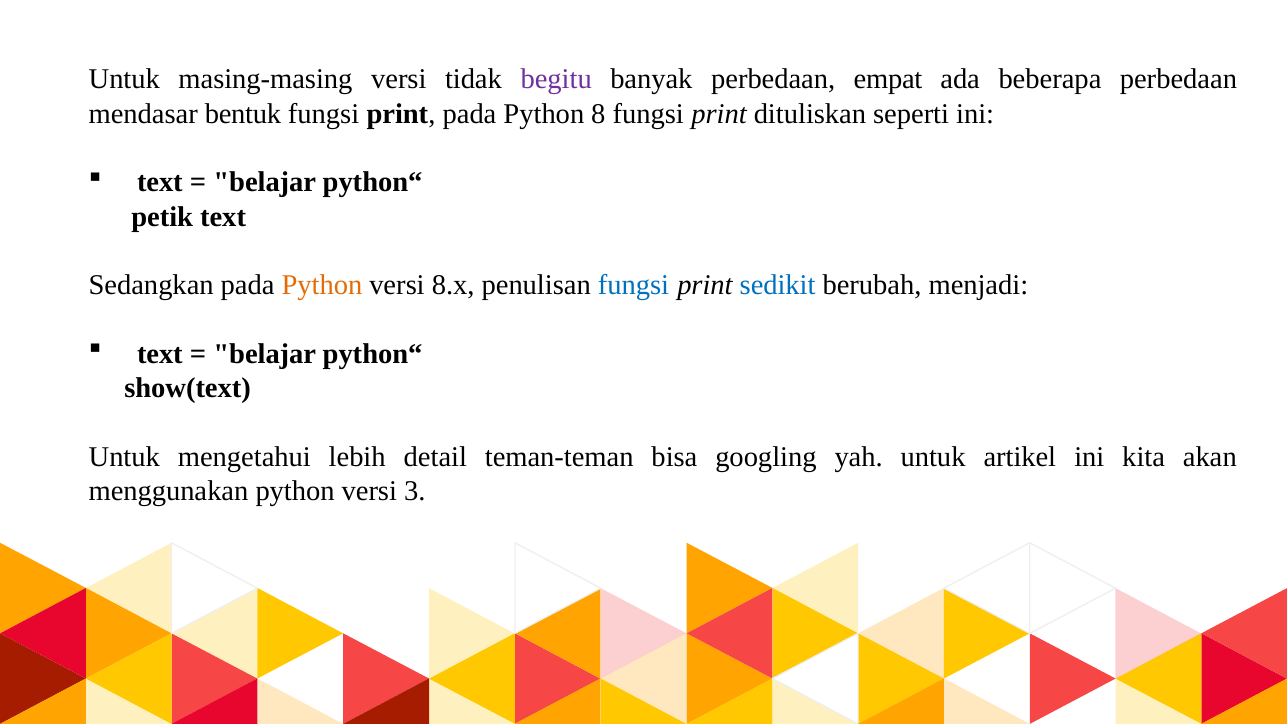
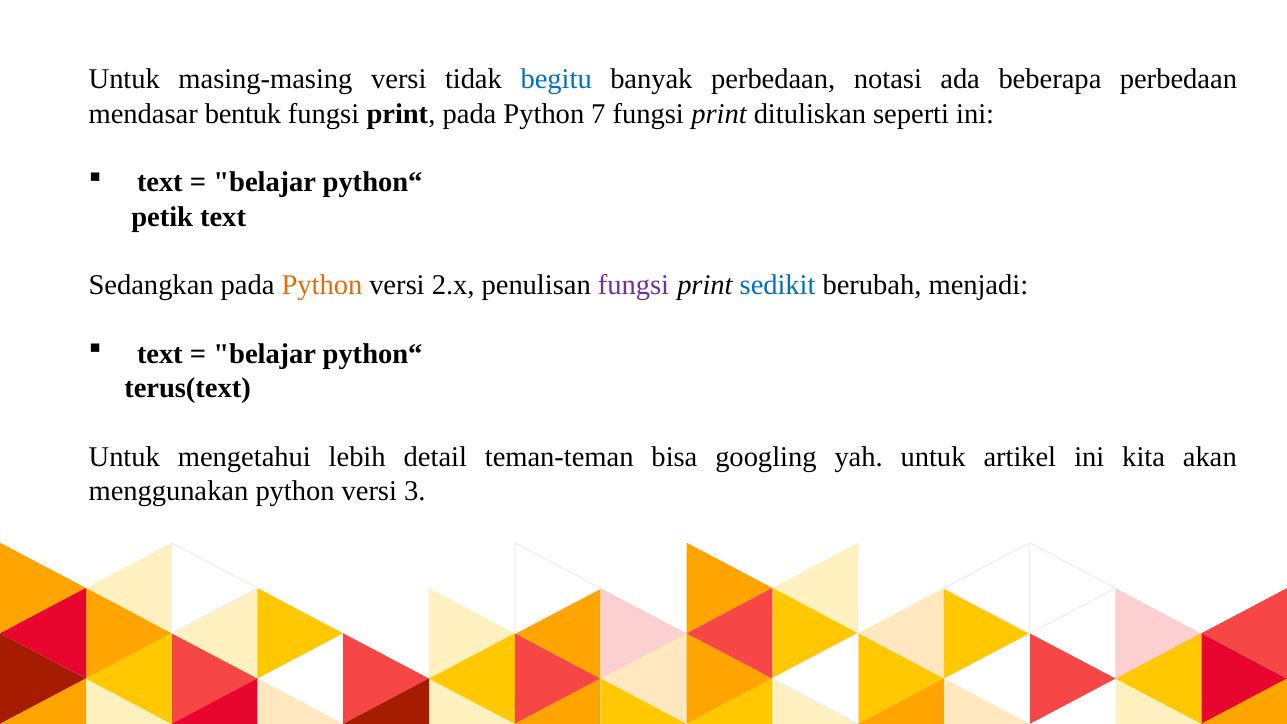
begitu colour: purple -> blue (556, 79)
empat: empat -> notasi (888, 79)
8: 8 -> 7 (598, 114)
8.x: 8.x -> 2.x (453, 285)
fungsi colour: blue -> purple (633, 285)
show(text: show(text -> terus(text (188, 388)
